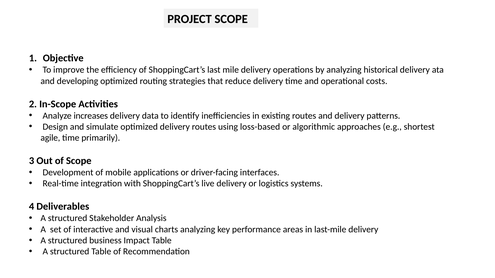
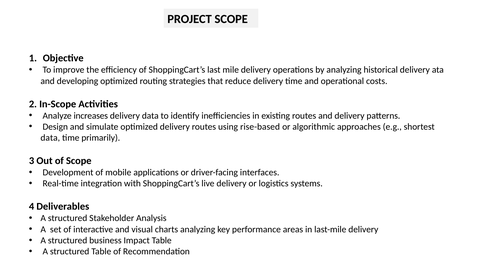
loss-based: loss-based -> rise-based (260, 127)
agile: agile -> data (50, 138)
